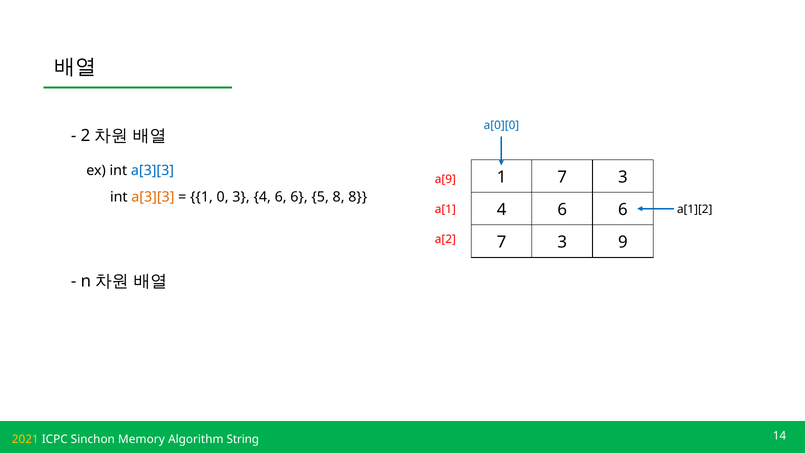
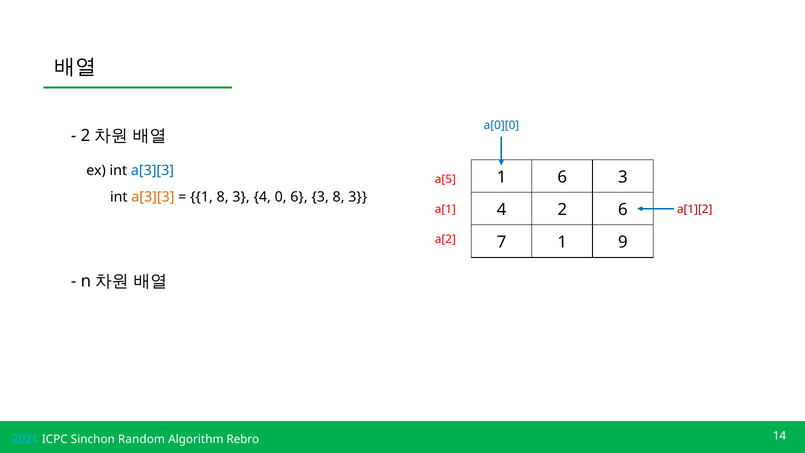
1 7: 7 -> 6 (562, 177)
a[9: a[9 -> a[5 (445, 179)
1 0: 0 -> 8 (223, 197)
6: 6 -> 0 (281, 197)
5: 5 -> 3 (320, 197)
8: 8 -> 3 (358, 197)
6: 6 -> 2 (562, 210)
a[1][2 colour: black -> red (695, 209)
3: 3 -> 1 (562, 242)
2021 colour: yellow -> light blue (25, 439)
Memory: Memory -> Random (141, 439)
String: String -> Rebro (243, 439)
